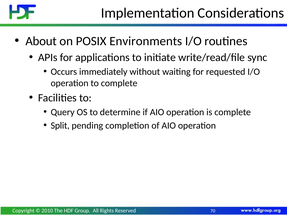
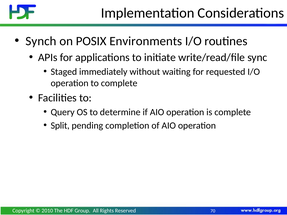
About: About -> Synch (41, 41)
Occurs: Occurs -> Staged (64, 72)
